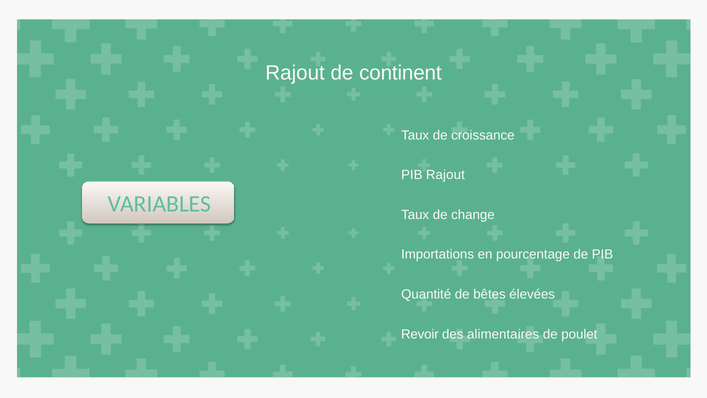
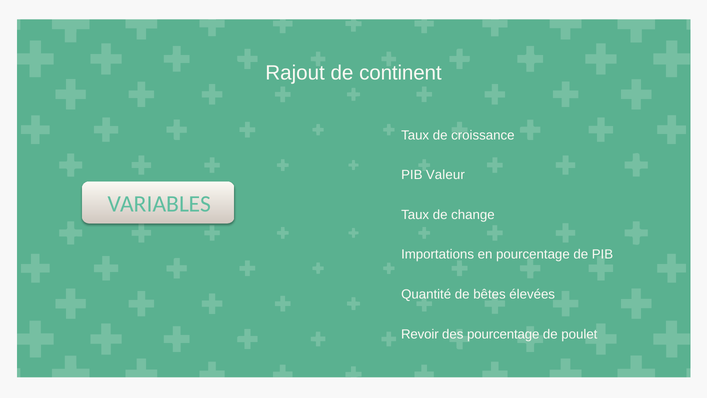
PIB Rajout: Rajout -> Valeur (445, 175)
des alimentaires: alimentaires -> pourcentage (503, 334)
